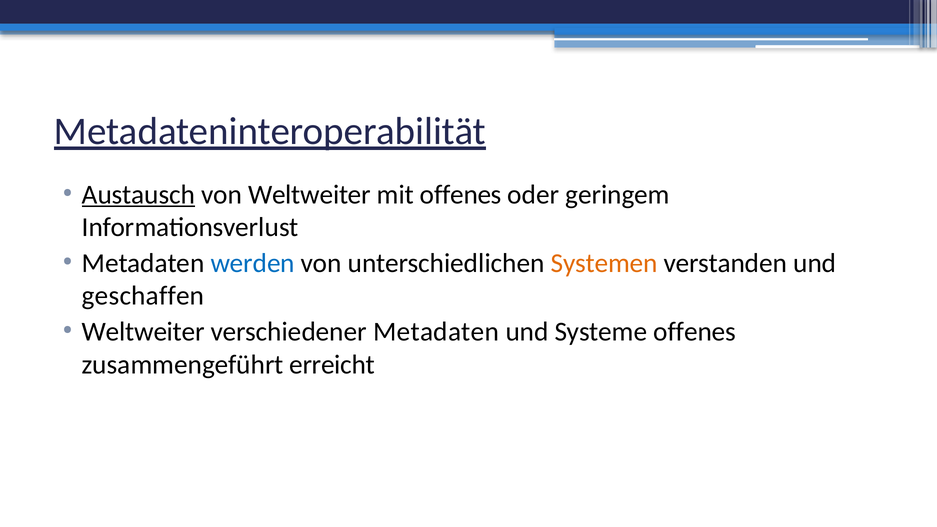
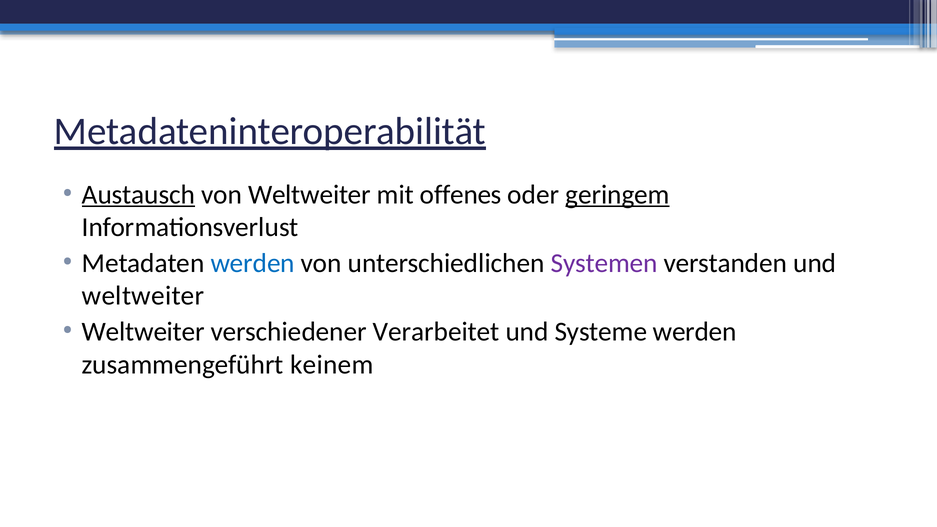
geringem underline: none -> present (617, 195)
Systemen colour: orange -> purple (604, 263)
geschaffen: geschaffen -> weltweiter (143, 296)
verschiedener Metadaten: Metadaten -> Verarbeitet (436, 332)
Systeme offenes: offenes -> werden (695, 332)
erreicht: erreicht -> keinem (332, 365)
